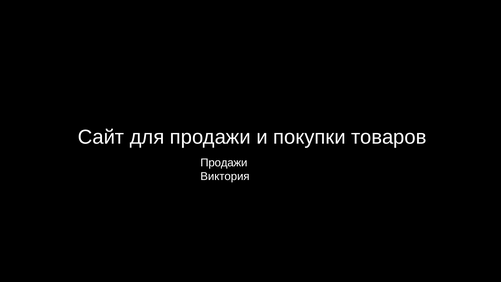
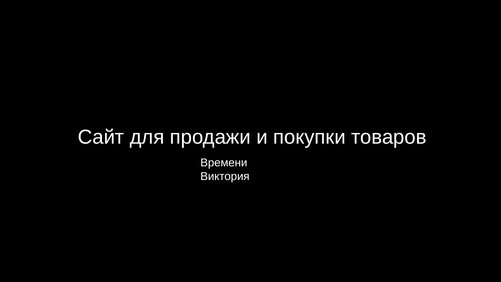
Продажи: Продажи -> Времени (224, 163)
